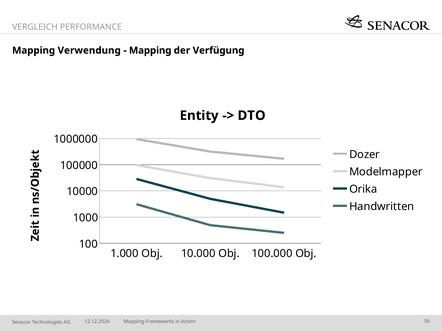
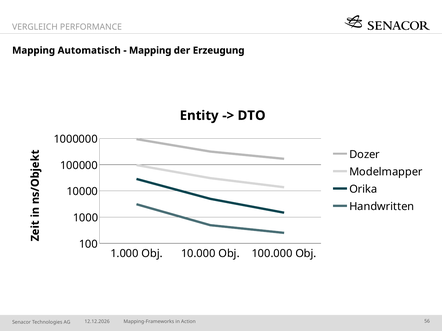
Verwendung: Verwendung -> Automatisch (89, 50)
Verfügung: Verfügung -> Erzeugung (219, 50)
